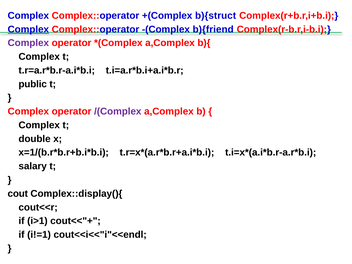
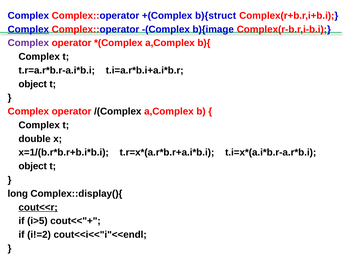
b){friend: b){friend -> b){image (213, 29)
public: public -> object (33, 84)
/(Complex colour: purple -> black (118, 111)
salary: salary -> object (33, 166)
cout: cout -> long (18, 194)
cout<<r underline: none -> present (38, 207)
i>1: i>1 -> i>5 (37, 221)
i!=1: i!=1 -> i!=2 (39, 235)
